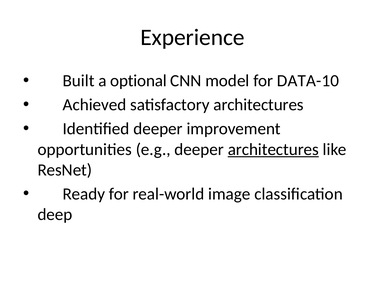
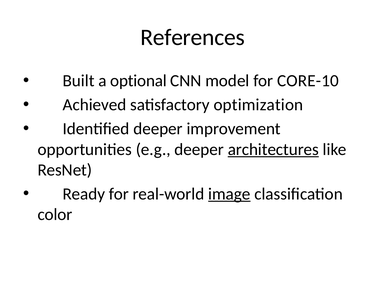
Experience: Experience -> References (193, 37)
DATA-10: DATA-10 -> CORE-10 (308, 81)
satisfactory architectures: architectures -> optimization (258, 105)
image underline: none -> present (229, 194)
deep: deep -> color (55, 214)
